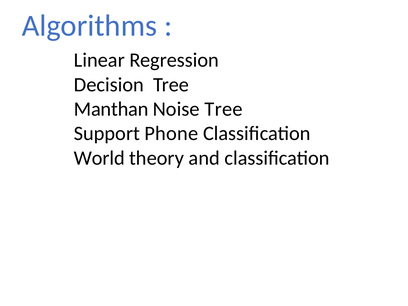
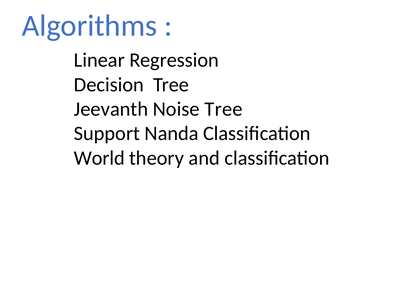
Manthan: Manthan -> Jeevanth (111, 109)
Phone: Phone -> Nanda (172, 134)
